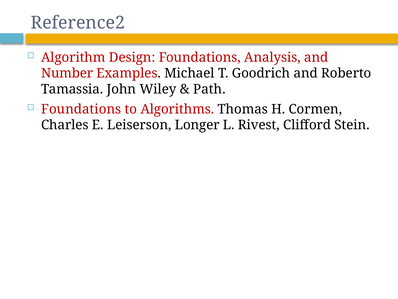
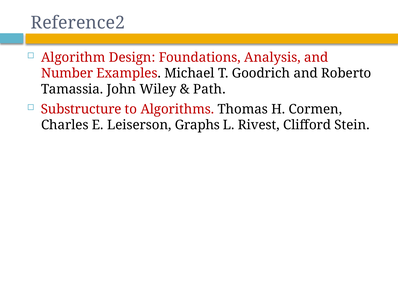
Foundations: Foundations -> Substructure (81, 109)
Longer: Longer -> Graphs (197, 125)
